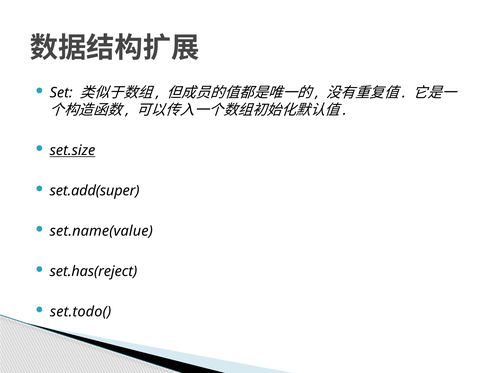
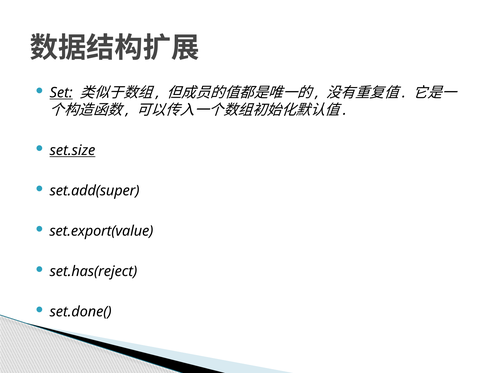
Set underline: none -> present (61, 93)
set.name(value: set.name(value -> set.export(value (101, 231)
set.todo(: set.todo( -> set.done( (81, 312)
